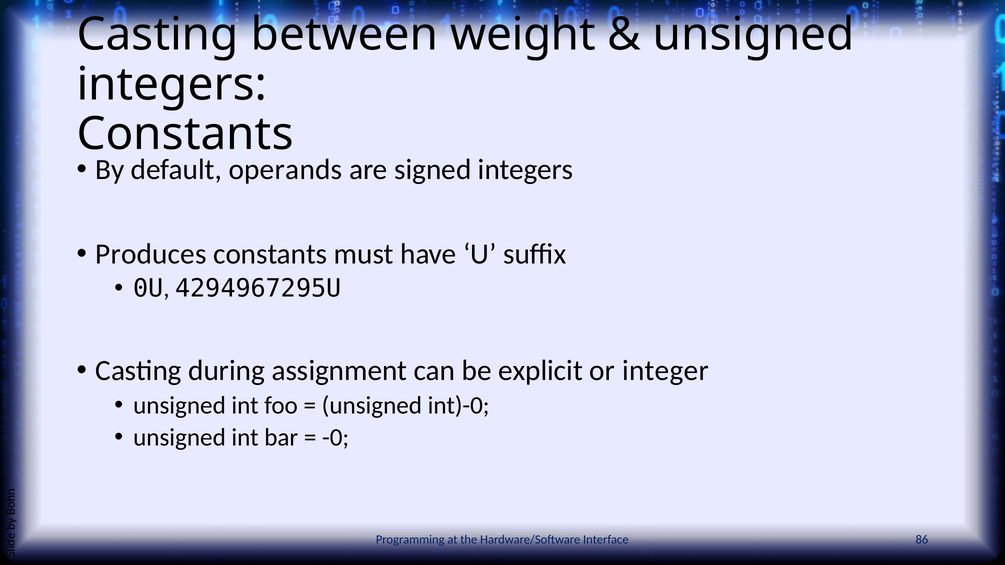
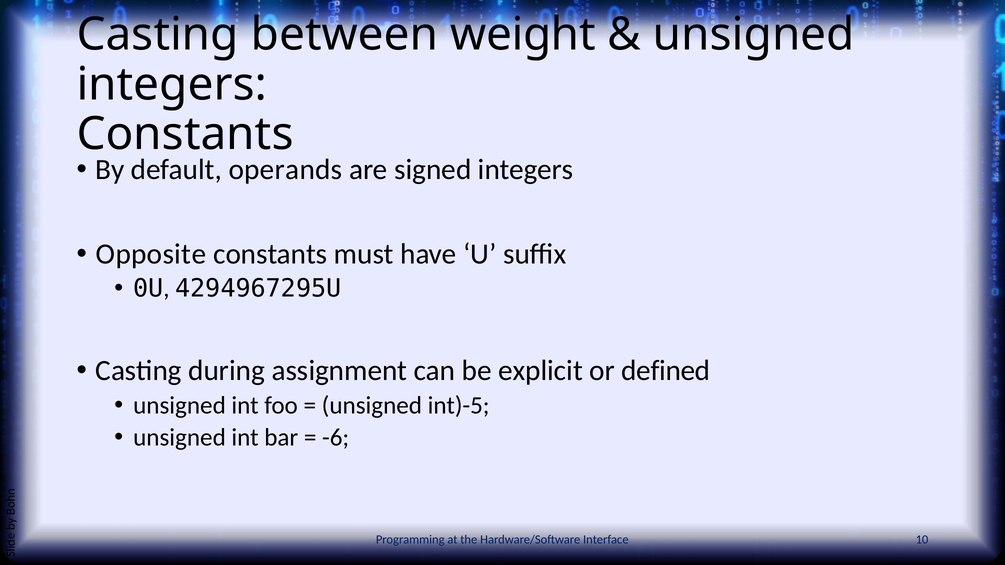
Produces: Produces -> Opposite (151, 254)
integer: integer -> defined (666, 371)
int)-0: int)-0 -> int)-5 (459, 405)
-0: -0 -> -6 (336, 438)
86: 86 -> 10 (922, 540)
